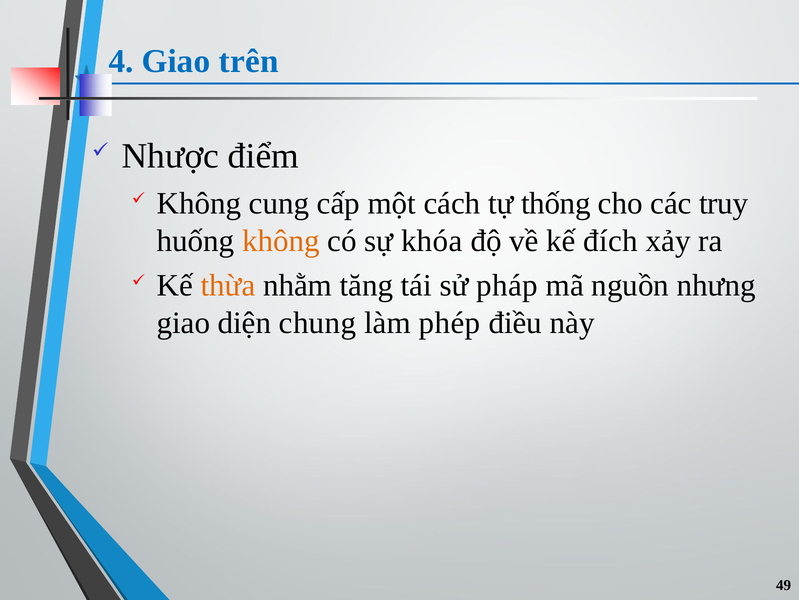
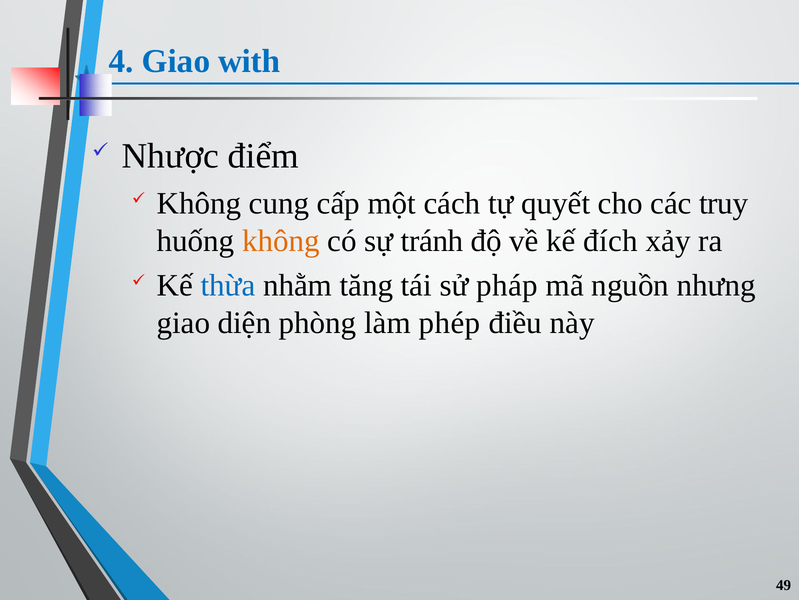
trên: trên -> with (249, 61)
thống: thống -> quyết (556, 203)
khóa: khóa -> tránh (432, 241)
thừa colour: orange -> blue (228, 285)
chung: chung -> phòng (318, 323)
